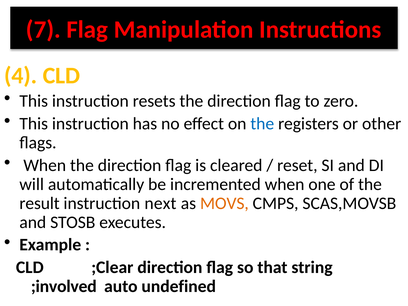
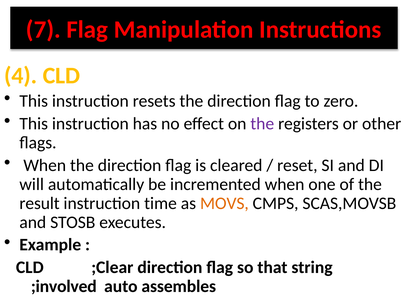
the colour: blue -> purple (262, 124)
next: next -> time (161, 203)
undefined: undefined -> assembles (179, 286)
